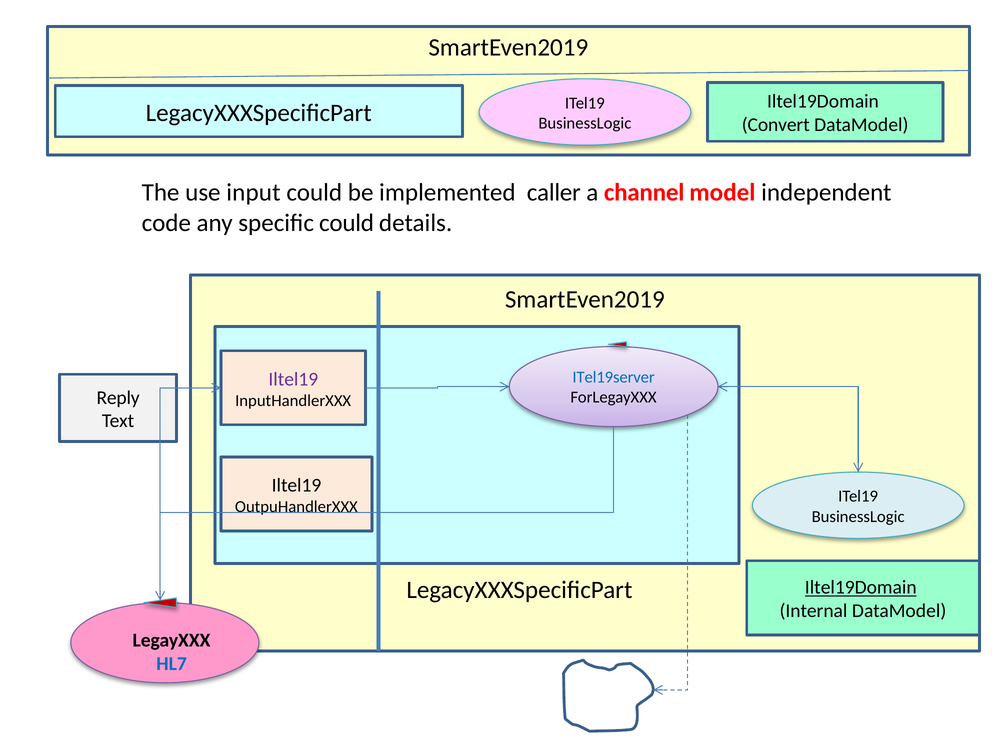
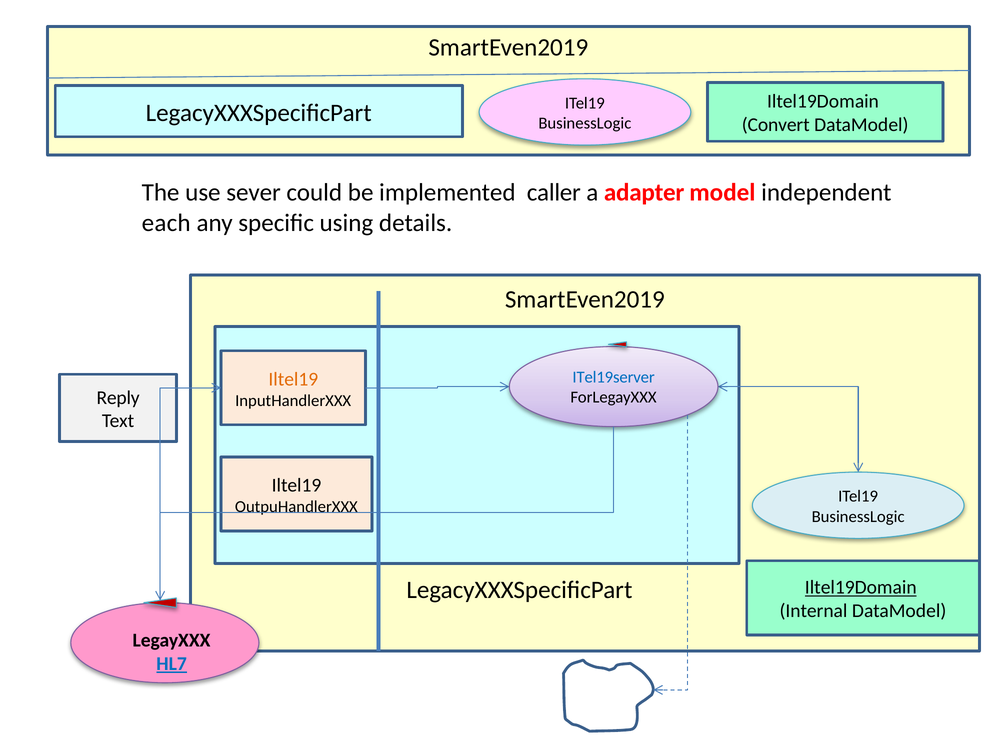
input: input -> sever (254, 193)
channel: channel -> adapter (644, 193)
code: code -> each (166, 223)
specific could: could -> using (346, 223)
Iltel19 colour: purple -> orange (293, 379)
HL7 underline: none -> present (172, 664)
